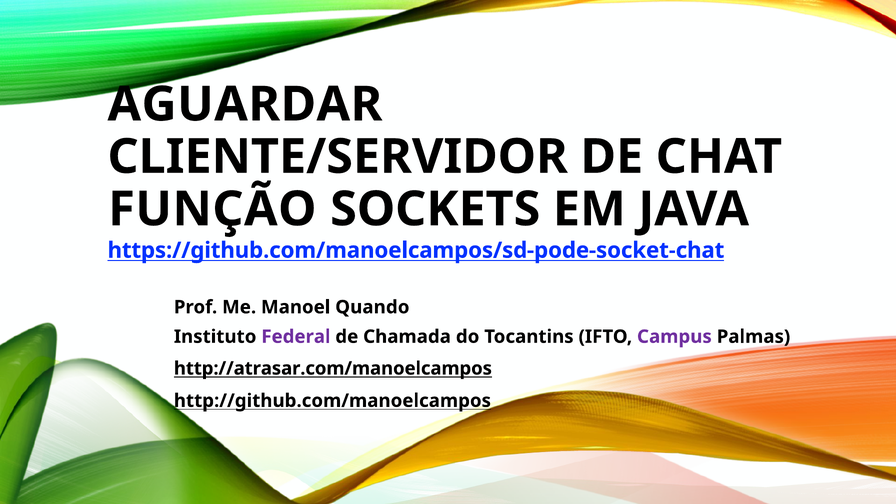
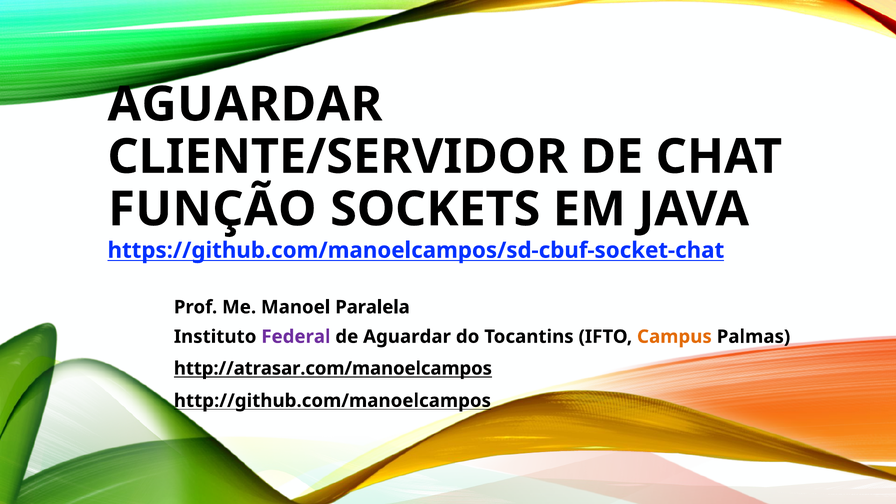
https://github.com/manoelcampos/sd-pode-socket-chat: https://github.com/manoelcampos/sd-pode-socket-chat -> https://github.com/manoelcampos/sd-cbuf-socket-chat (416, 250)
Quando: Quando -> Paralela (372, 307)
de Chamada: Chamada -> Aguardar (407, 337)
Campus colour: purple -> orange (674, 337)
